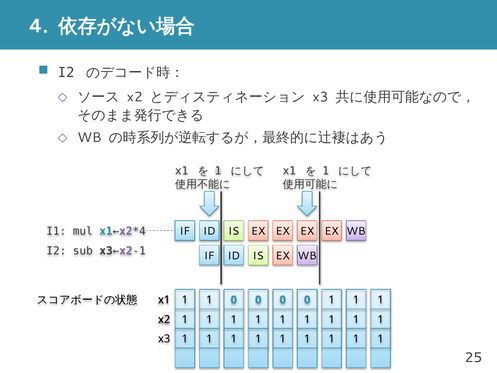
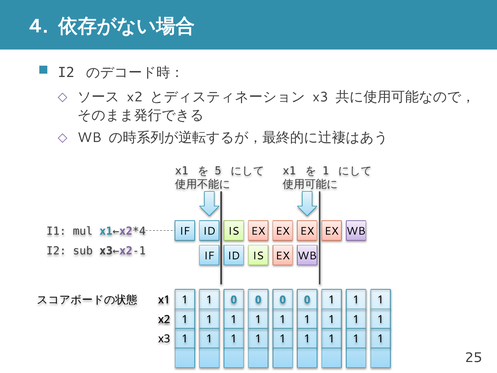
1: 1 -> 5 (218, 171)
